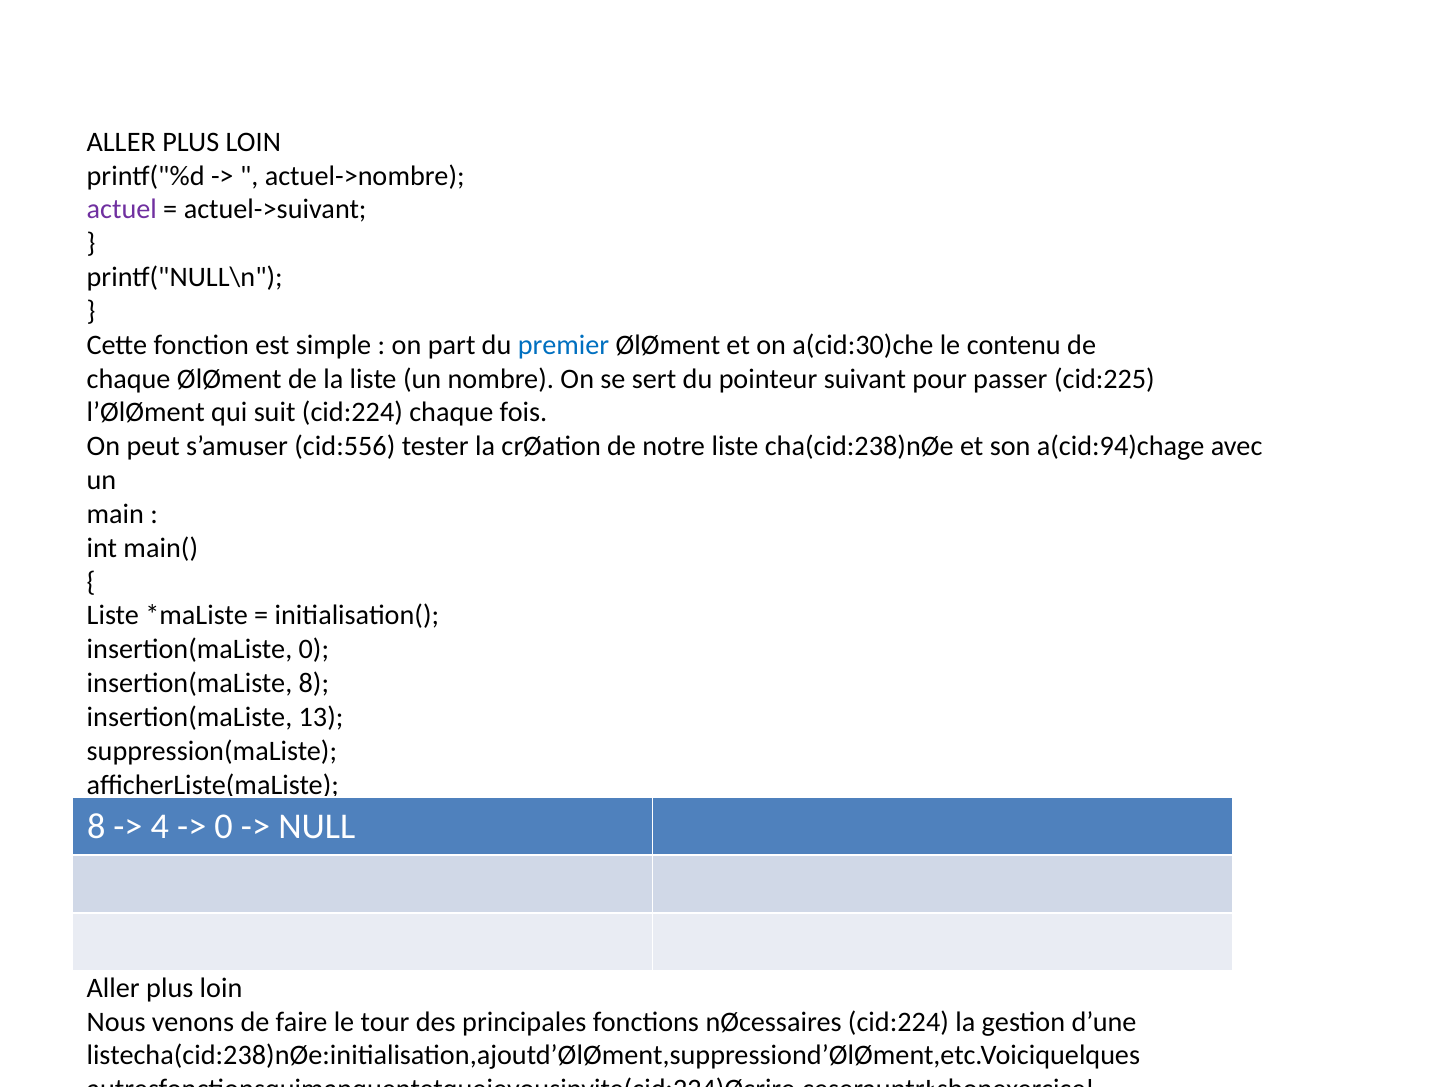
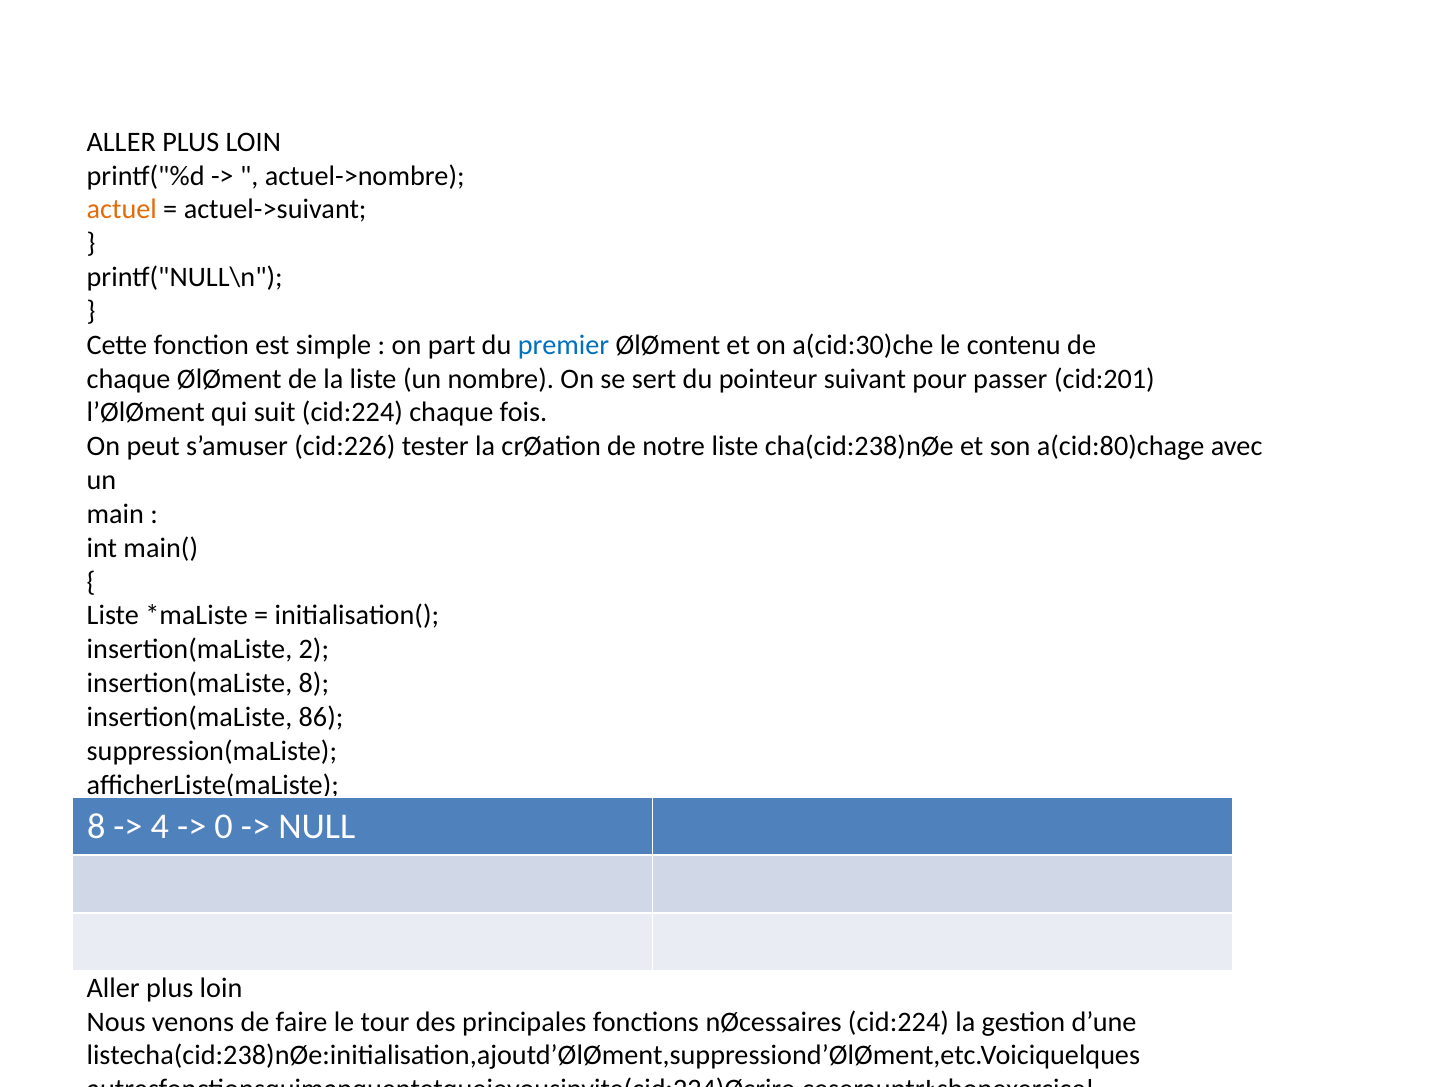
actuel colour: purple -> orange (122, 210)
cid:225: cid:225 -> cid:201 (1104, 379)
cid:556: cid:556 -> cid:226 (345, 447)
a(cid:94)chage: a(cid:94)chage -> a(cid:80)chage (1121, 447)
insertion(maListe 0: 0 -> 2 (314, 650)
13: 13 -> 86 (321, 718)
